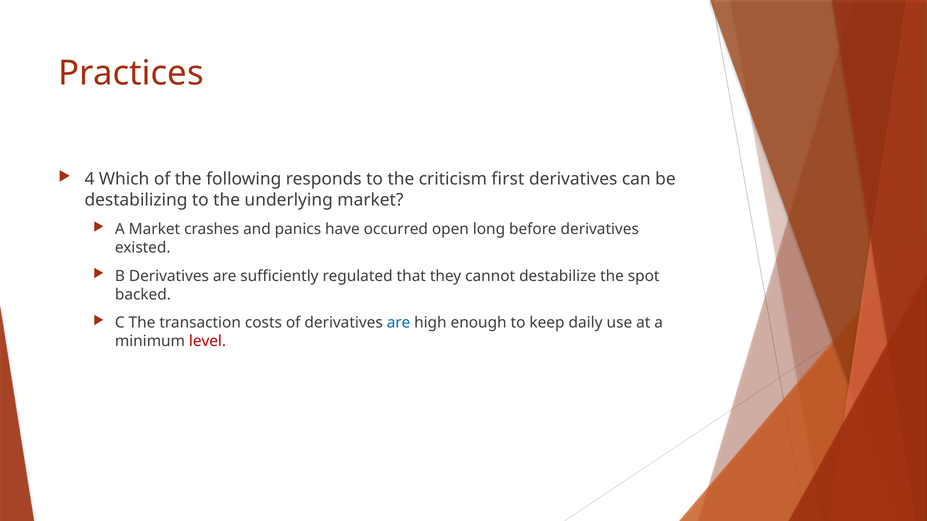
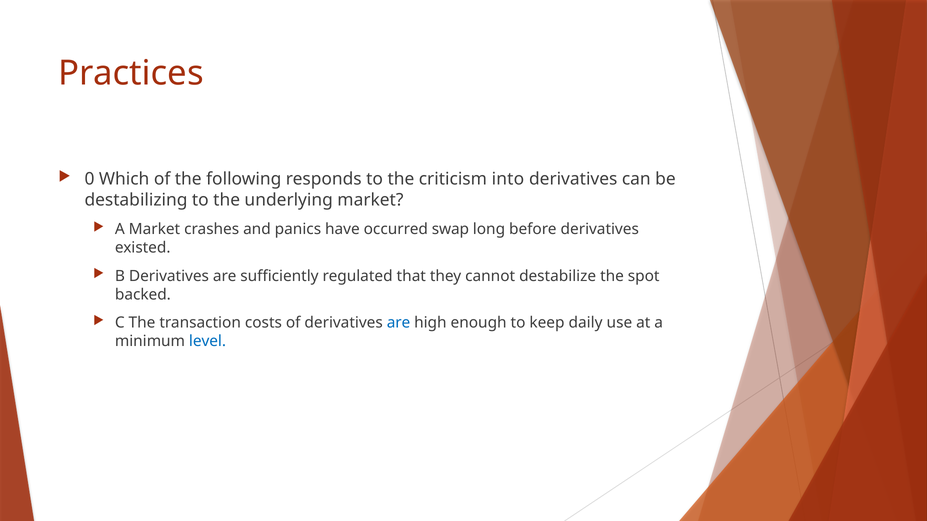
4: 4 -> 0 (89, 179)
first: first -> into (508, 179)
open: open -> swap (450, 229)
level colour: red -> blue (208, 341)
